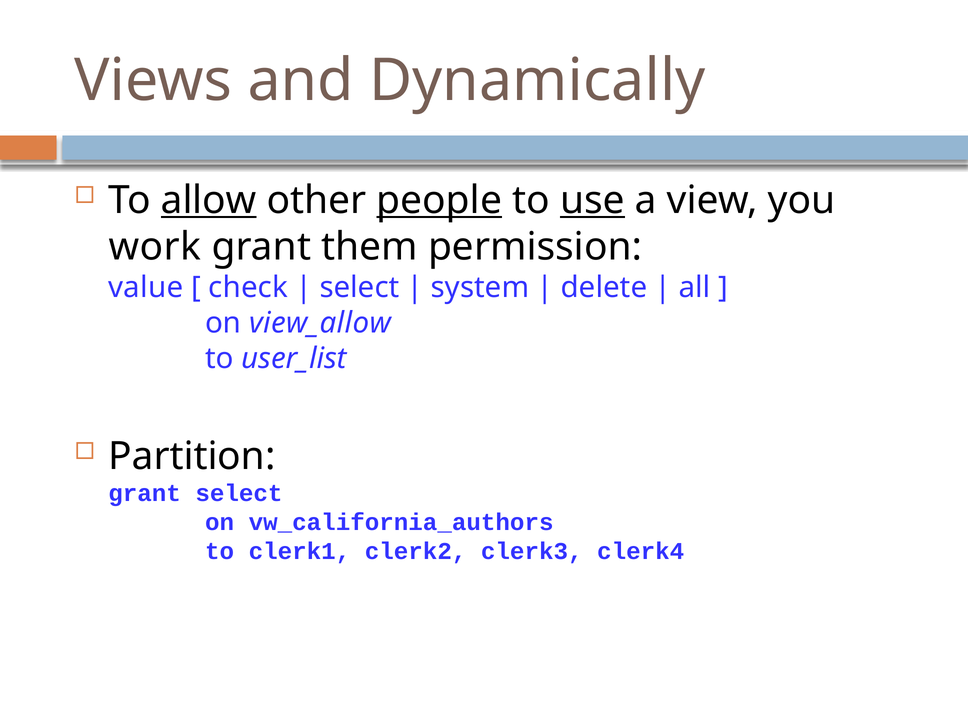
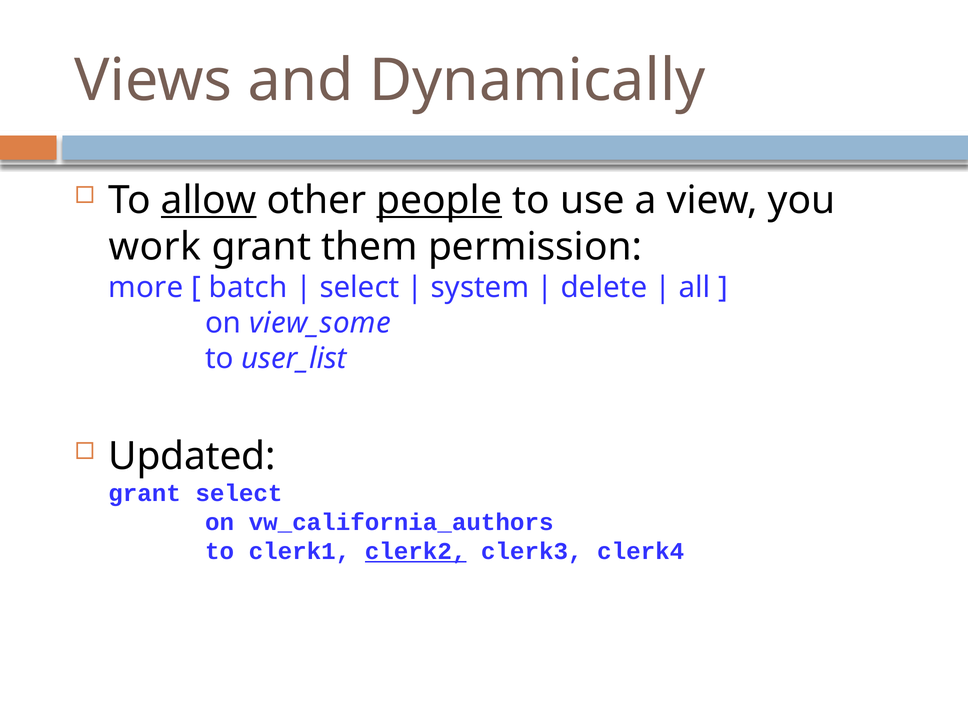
use underline: present -> none (592, 200)
value: value -> more (146, 288)
check: check -> batch (248, 288)
view_allow: view_allow -> view_some (320, 323)
Partition: Partition -> Updated (192, 457)
clerk2 underline: none -> present (416, 552)
